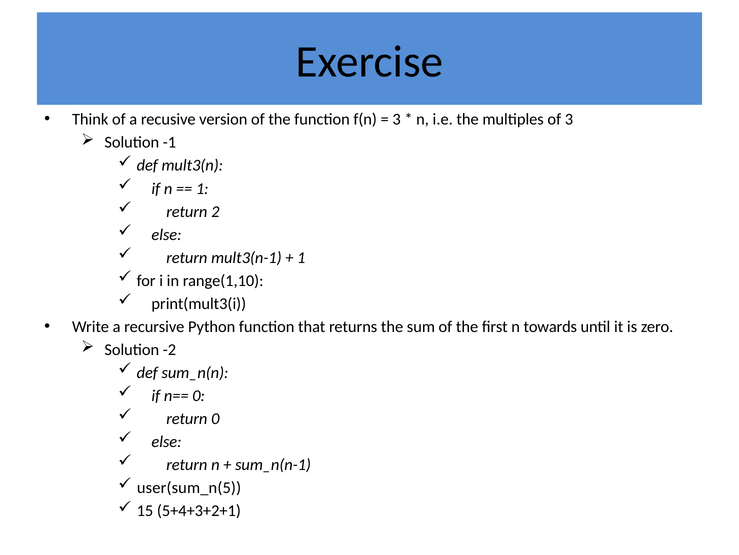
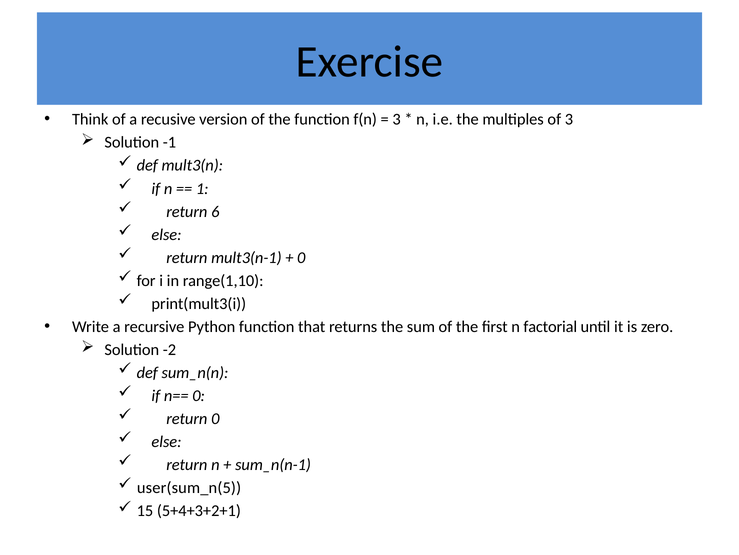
2: 2 -> 6 (215, 211)
1: 1 -> 0 (301, 257)
towards: towards -> factorial (550, 326)
